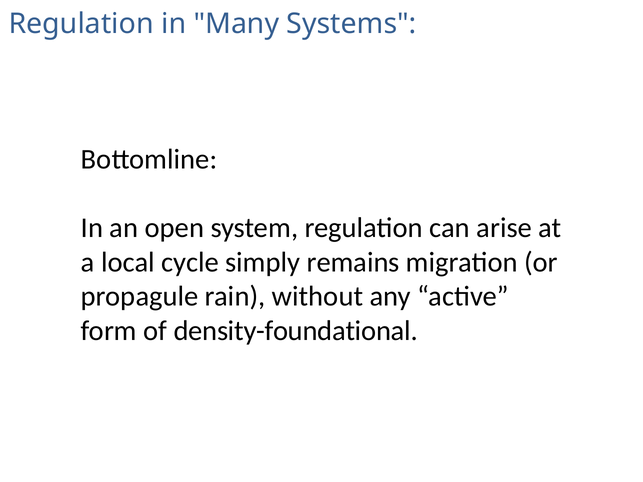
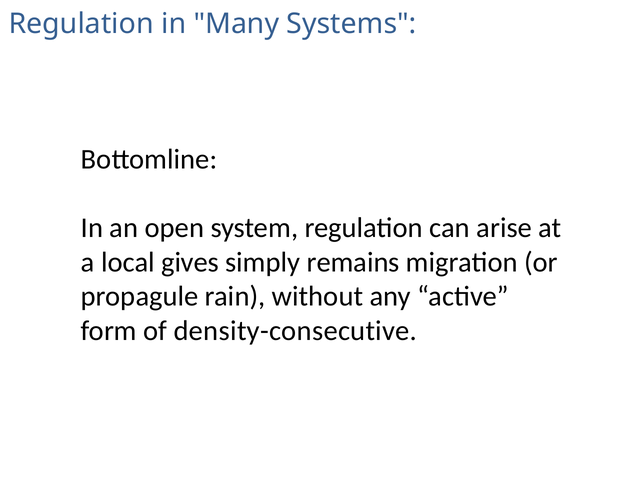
cycle: cycle -> gives (190, 262)
density-foundational: density-foundational -> density-consecutive (295, 331)
